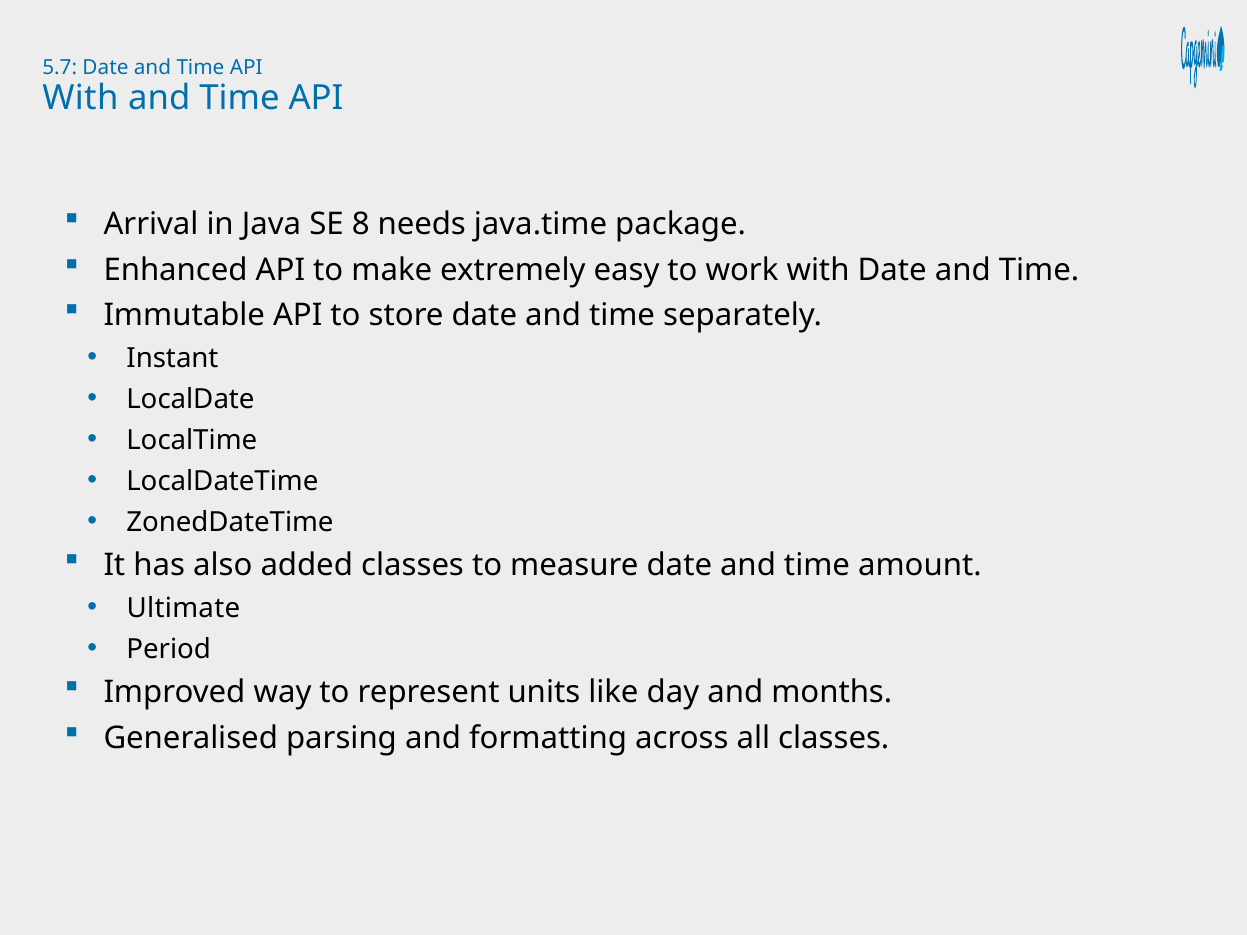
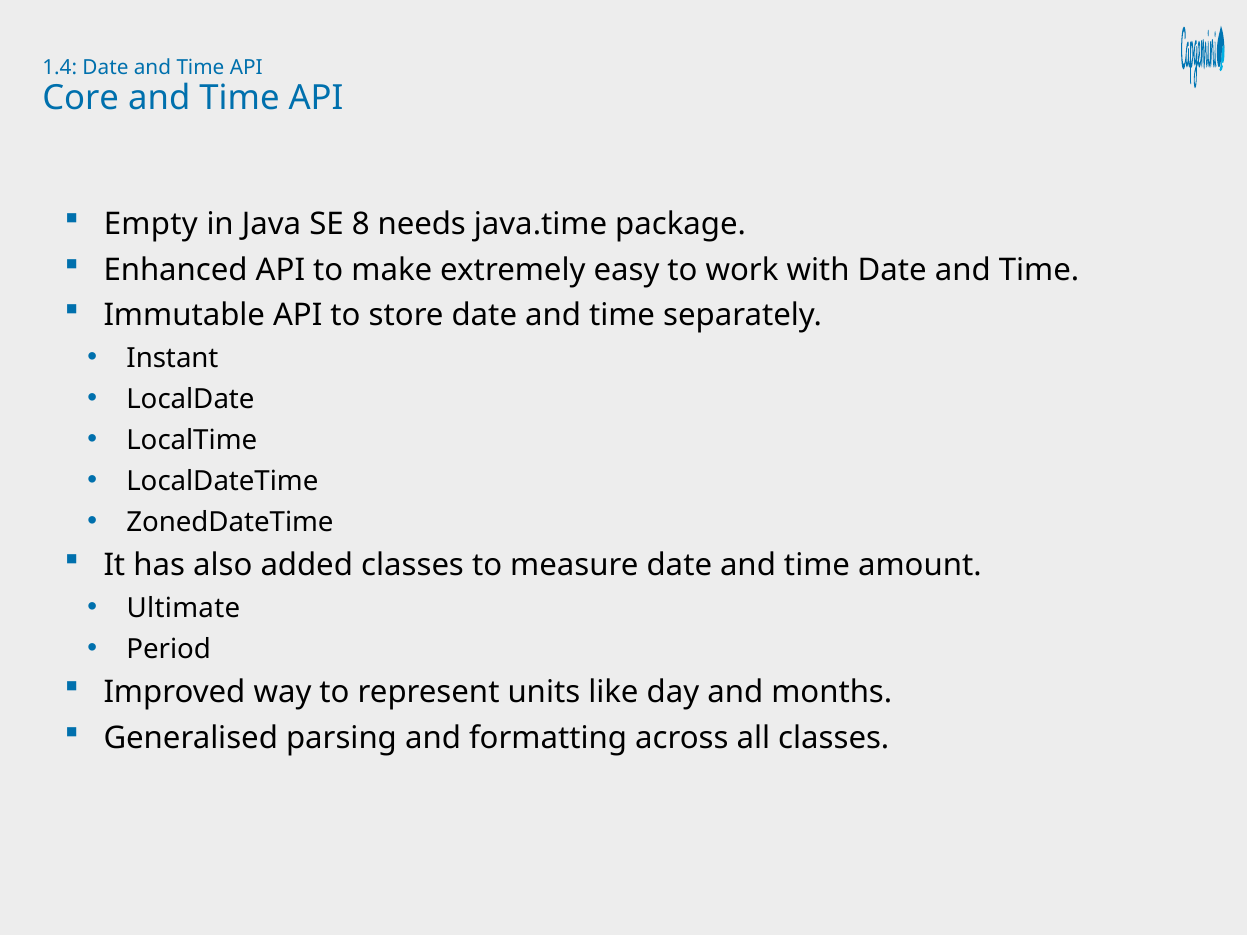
5.7: 5.7 -> 1.4 (60, 68)
With: With -> Core (81, 98)
Arrival: Arrival -> Empty (151, 225)
